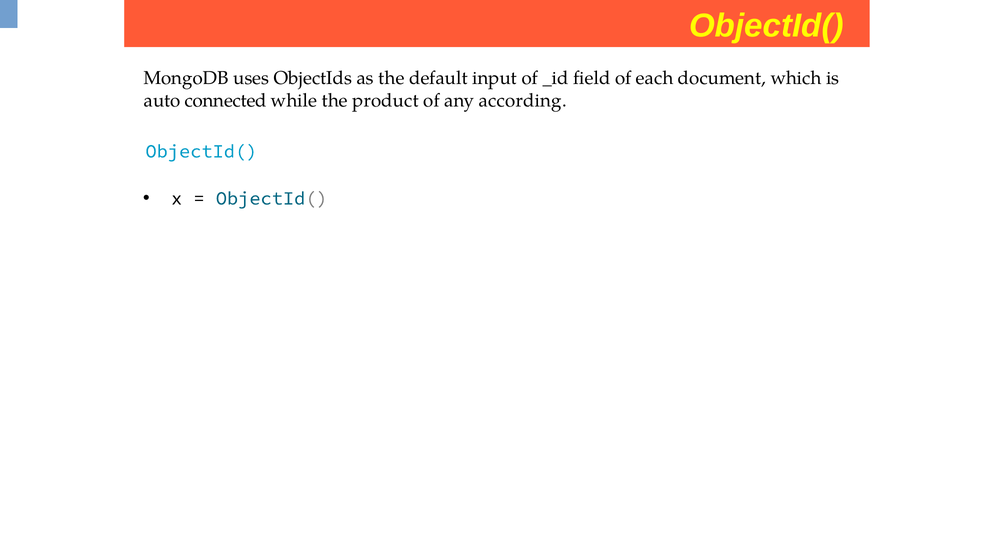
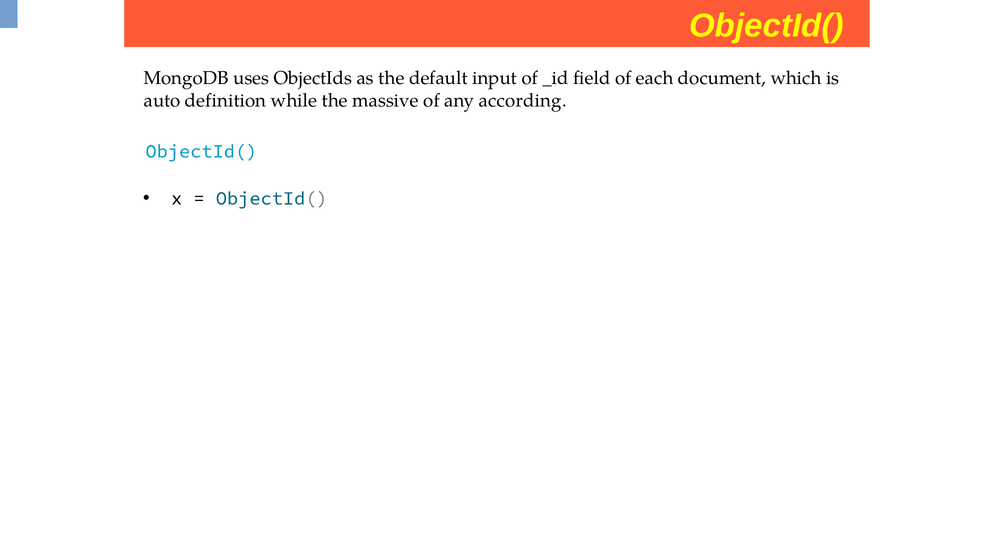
connected: connected -> definition (226, 101)
product: product -> massive (386, 101)
